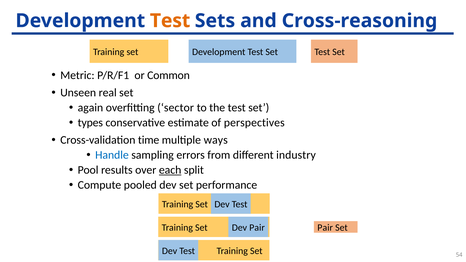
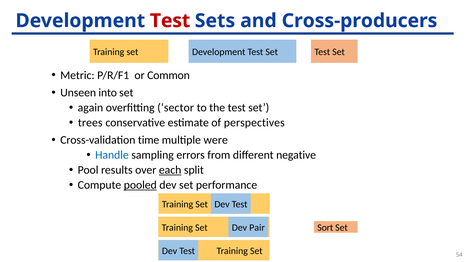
Test colour: orange -> red (170, 21)
Cross-reasoning: Cross-reasoning -> Cross-producers (360, 21)
real: real -> into (108, 93)
types: types -> trees (90, 123)
ways: ways -> were (216, 140)
industry: industry -> negative (296, 155)
pooled underline: none -> present (140, 185)
Pair: Pair -> Sort (325, 228)
